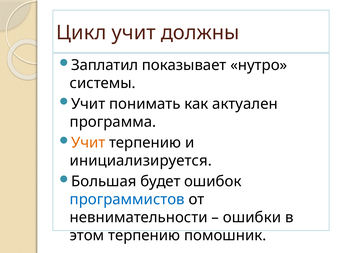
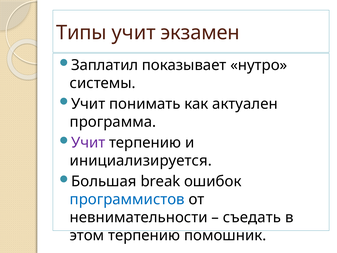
Цикл: Цикл -> Типы (81, 33)
должны: должны -> экзамен (200, 33)
Учит colour: orange -> purple (88, 143)
будет: будет -> break (160, 181)
ошибки: ошибки -> съедать (252, 217)
